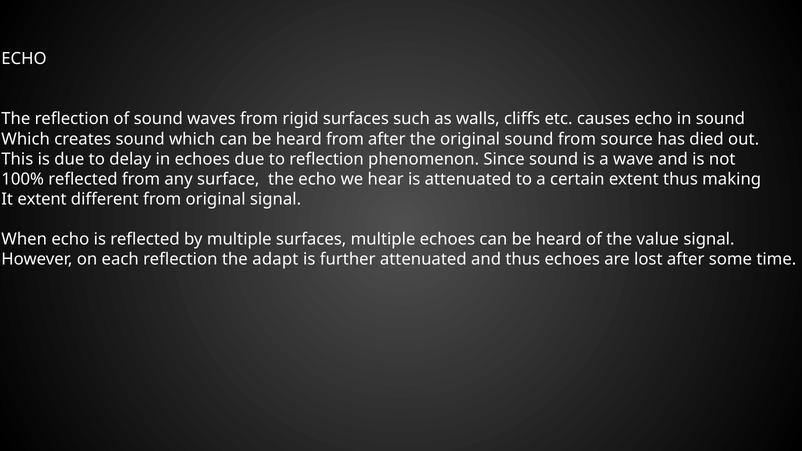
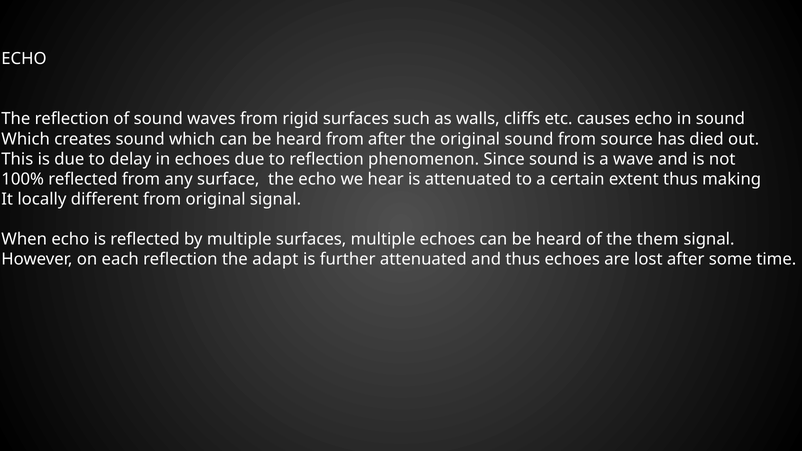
It extent: extent -> locally (42, 199)
value: value -> them (658, 239)
